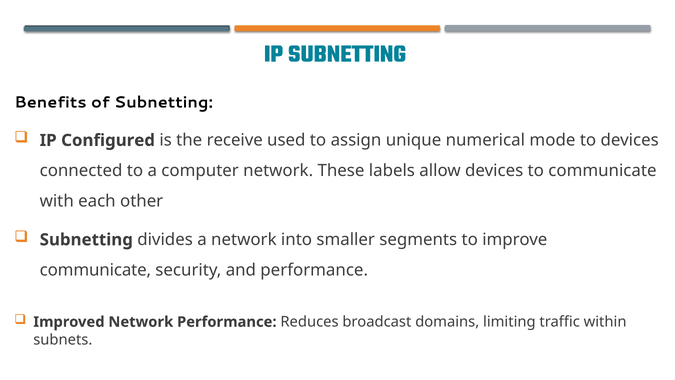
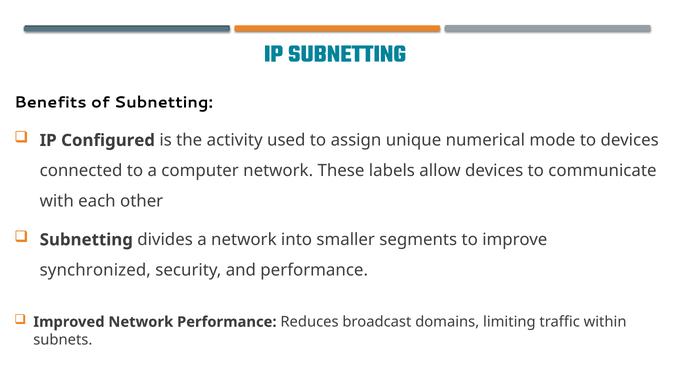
receive: receive -> activity (235, 140)
communicate: communicate -> synchronized (95, 270)
